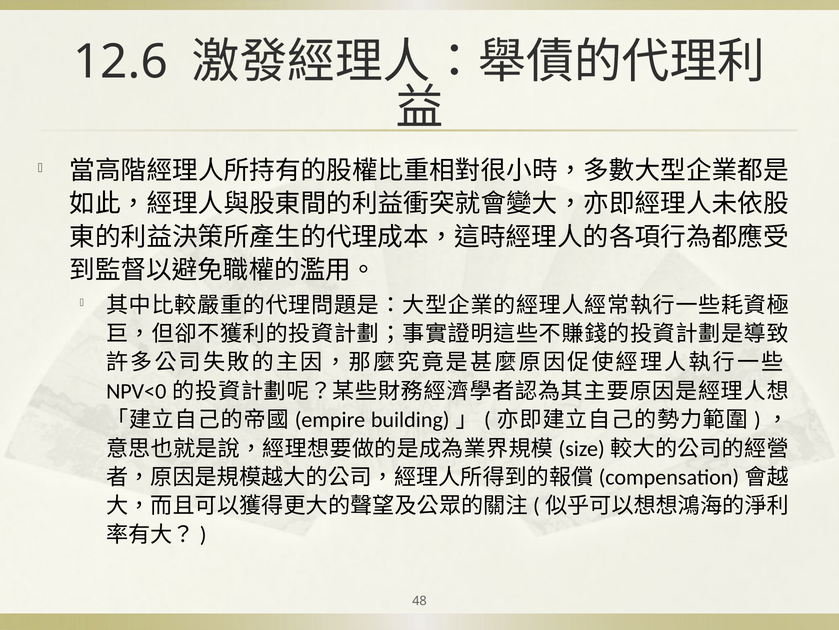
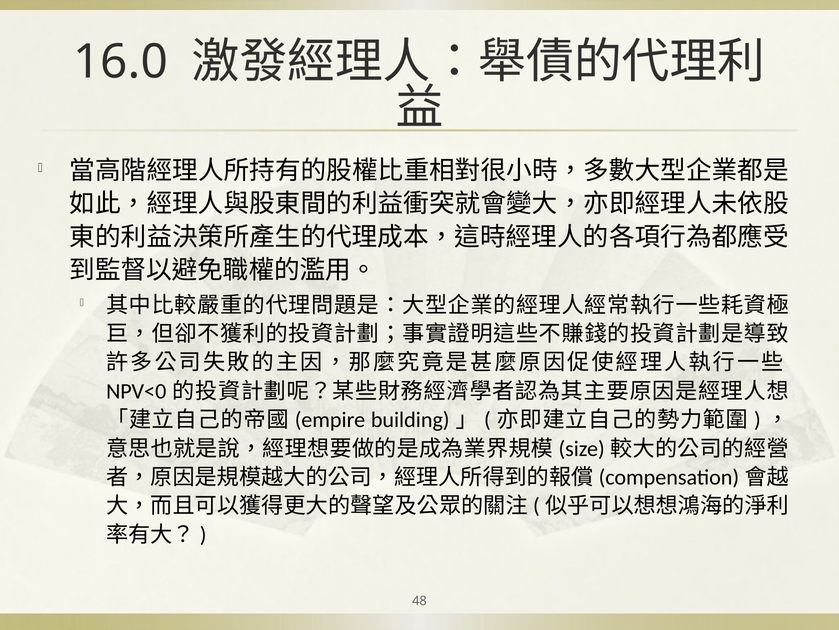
12.6: 12.6 -> 16.0 (121, 62)
